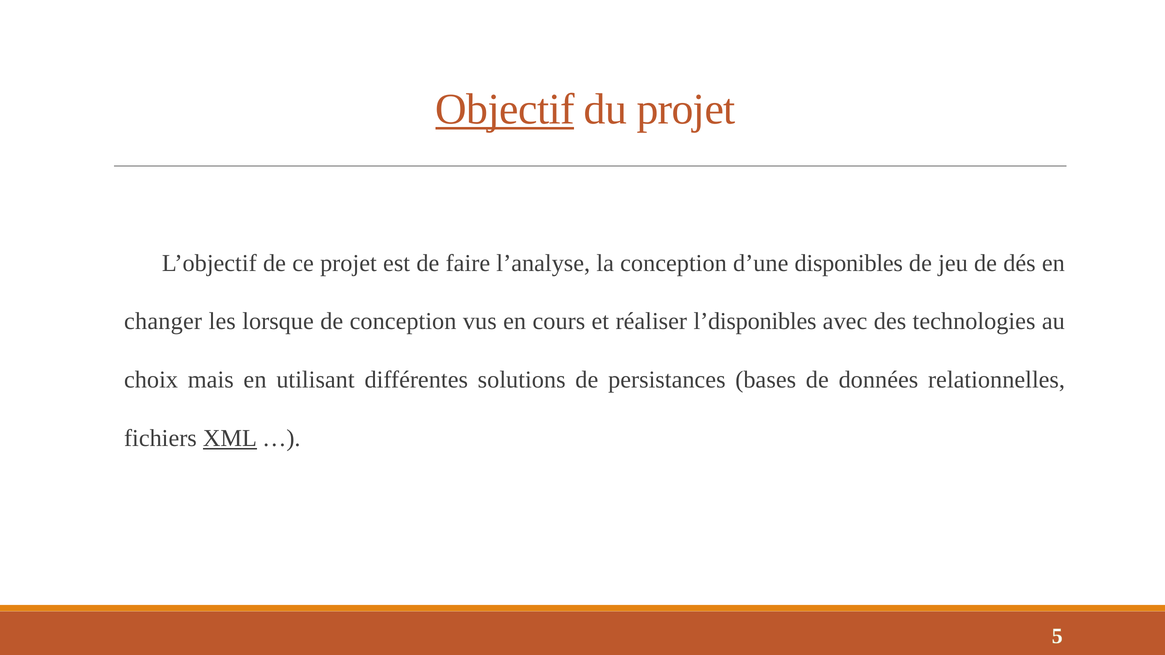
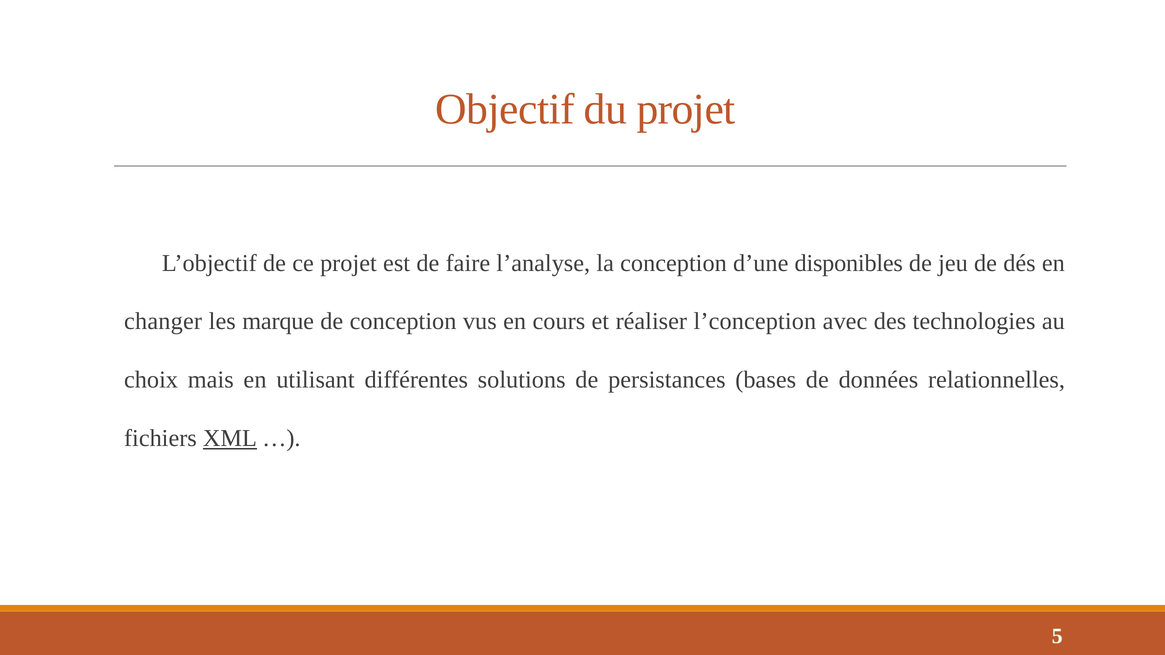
Objectif underline: present -> none (505, 110)
lorsque: lorsque -> marque (278, 322)
l’disponibles: l’disponibles -> l’conception (755, 322)
